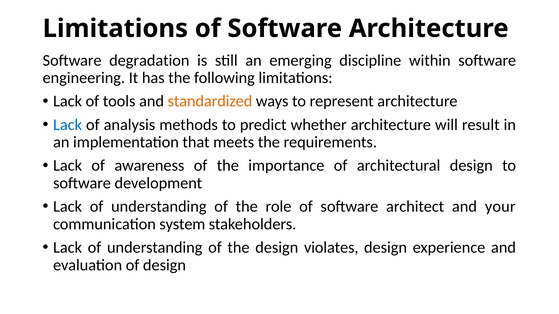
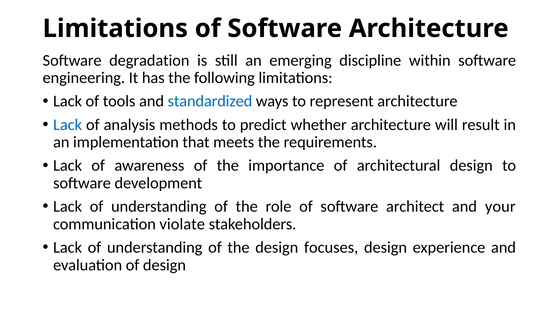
standardized colour: orange -> blue (210, 101)
system: system -> violate (182, 224)
violates: violates -> focuses (331, 248)
